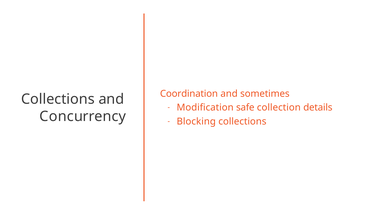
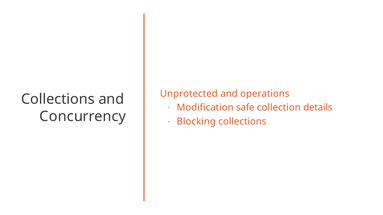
Coordination: Coordination -> Unprotected (189, 94)
sometimes: sometimes -> operations (265, 94)
